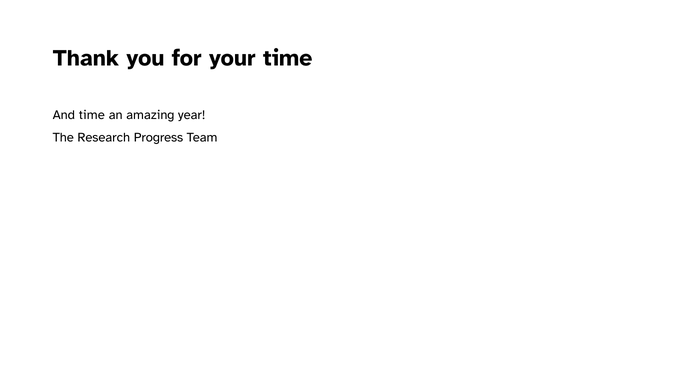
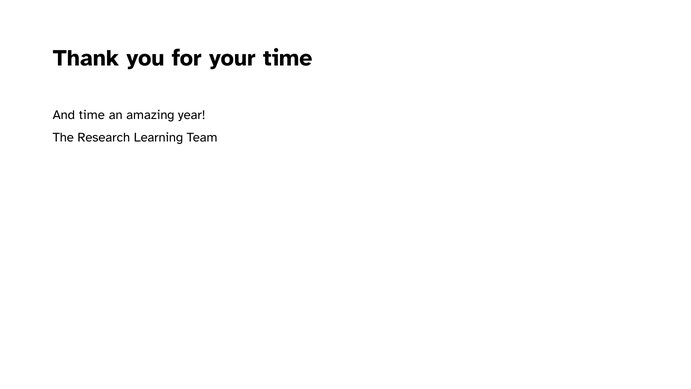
Progress: Progress -> Learning (158, 137)
